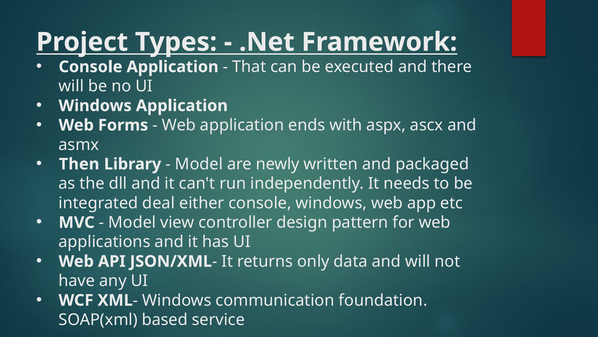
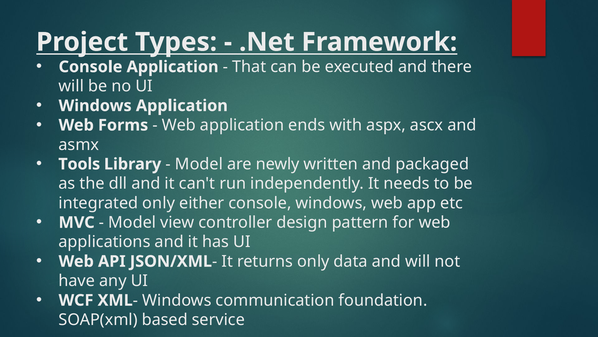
Then: Then -> Tools (79, 164)
integrated deal: deal -> only (159, 203)
